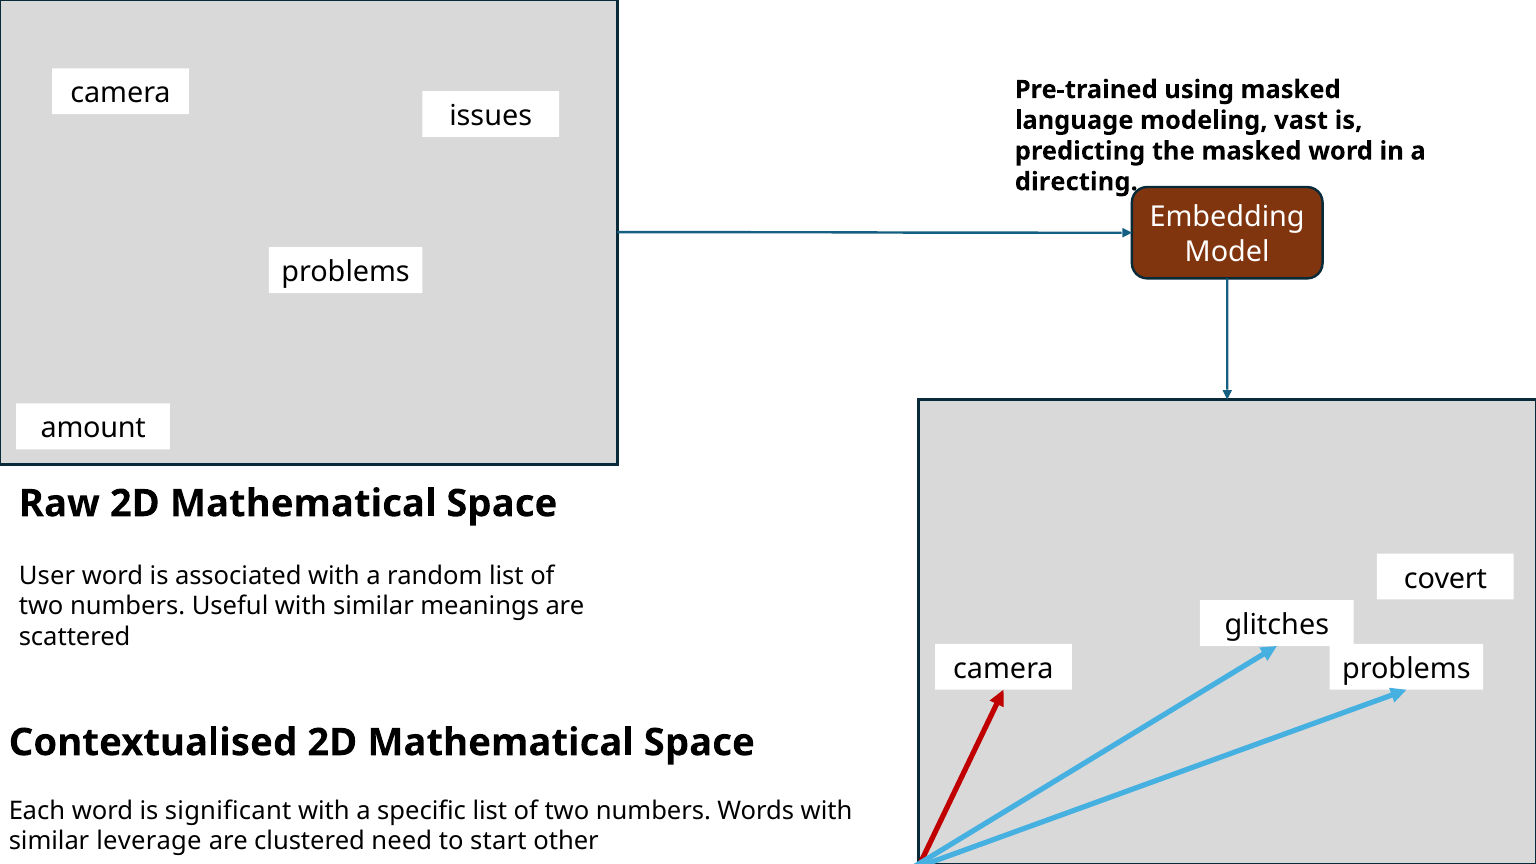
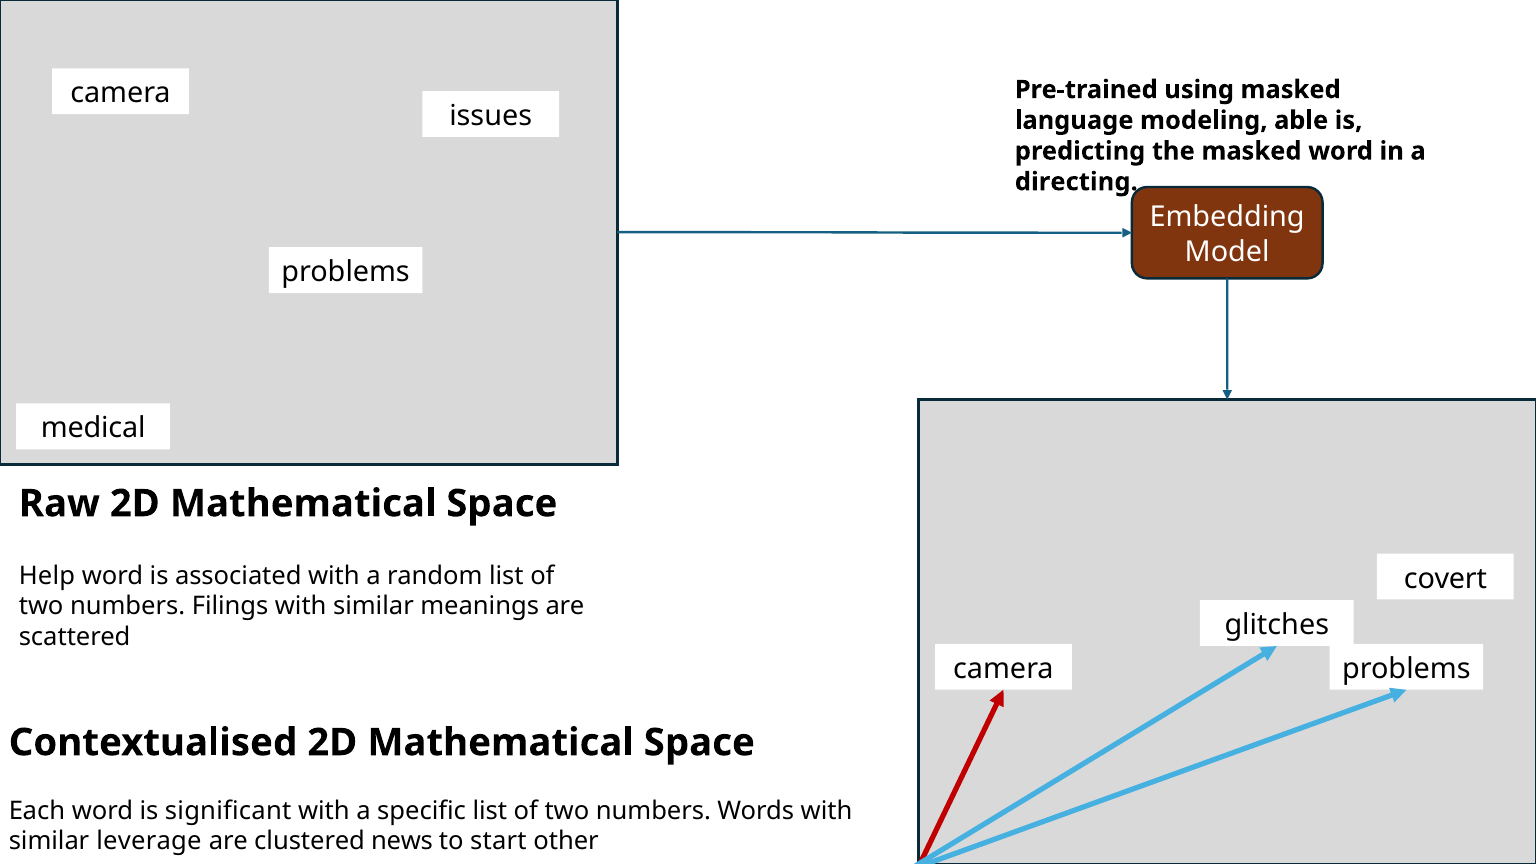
vast: vast -> able (1301, 120)
amount: amount -> medical (93, 428)
User: User -> Help (47, 576)
Useful: Useful -> Filings (230, 606)
need: need -> news (402, 841)
